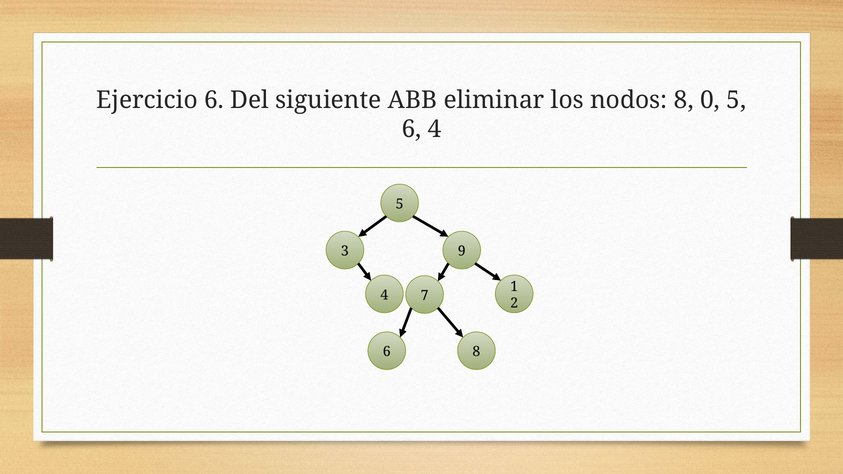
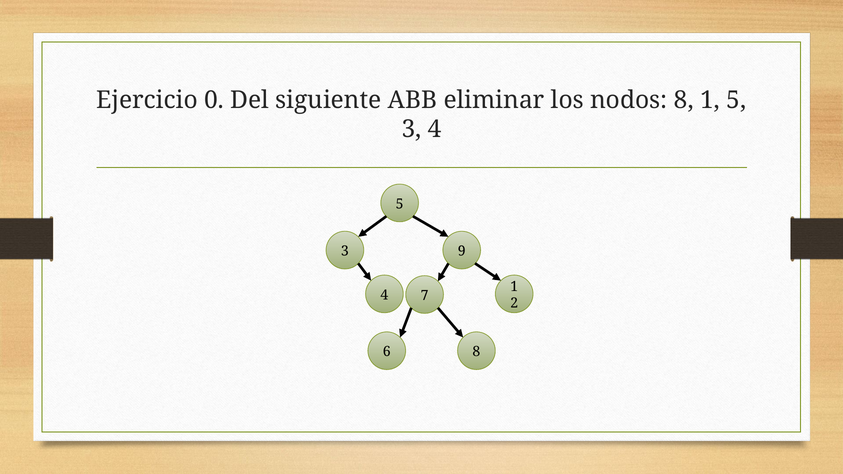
Ejercicio 6: 6 -> 0 (214, 100)
nodos 8 0: 0 -> 1 (710, 100)
6: 6 -> 3 (411, 129)
